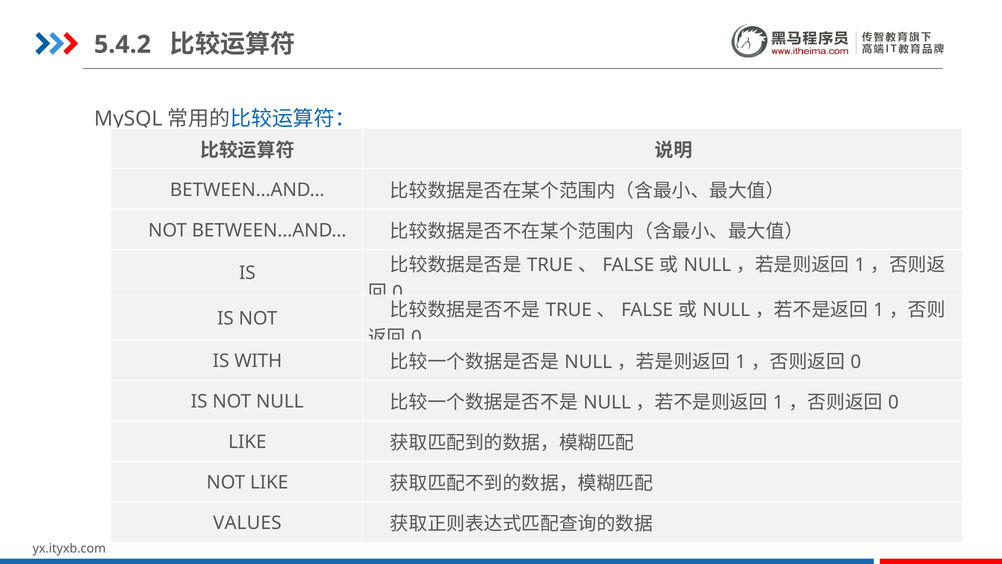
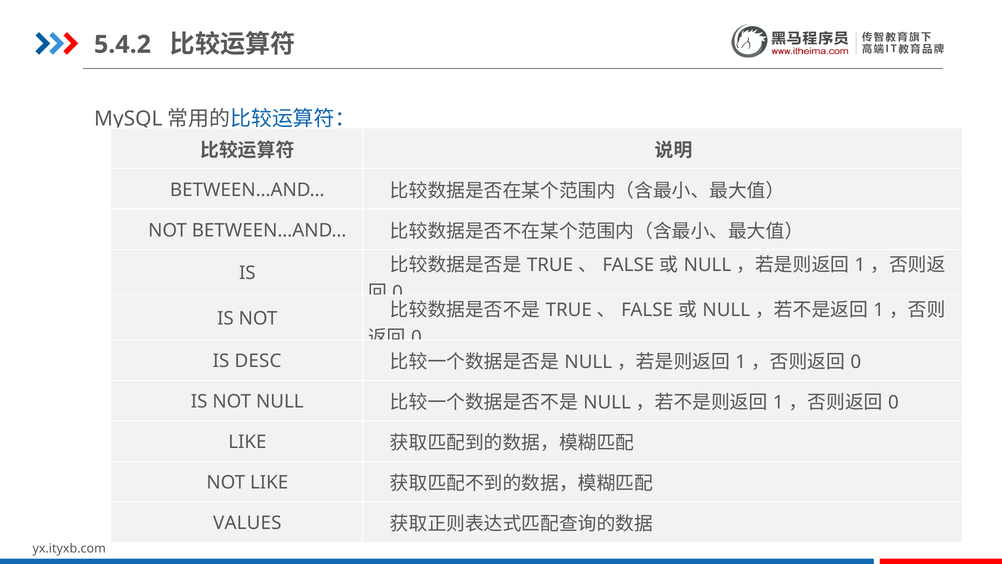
WITH: WITH -> DESC (258, 361)
